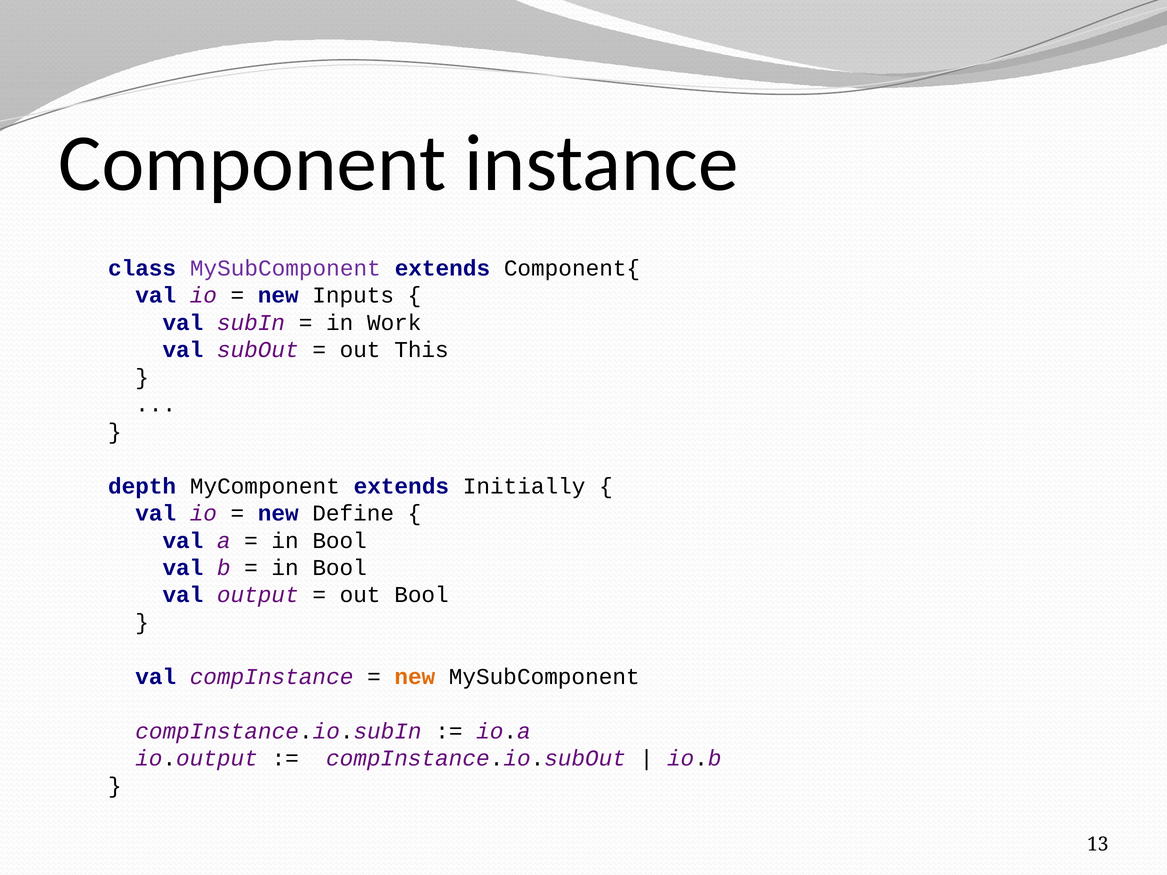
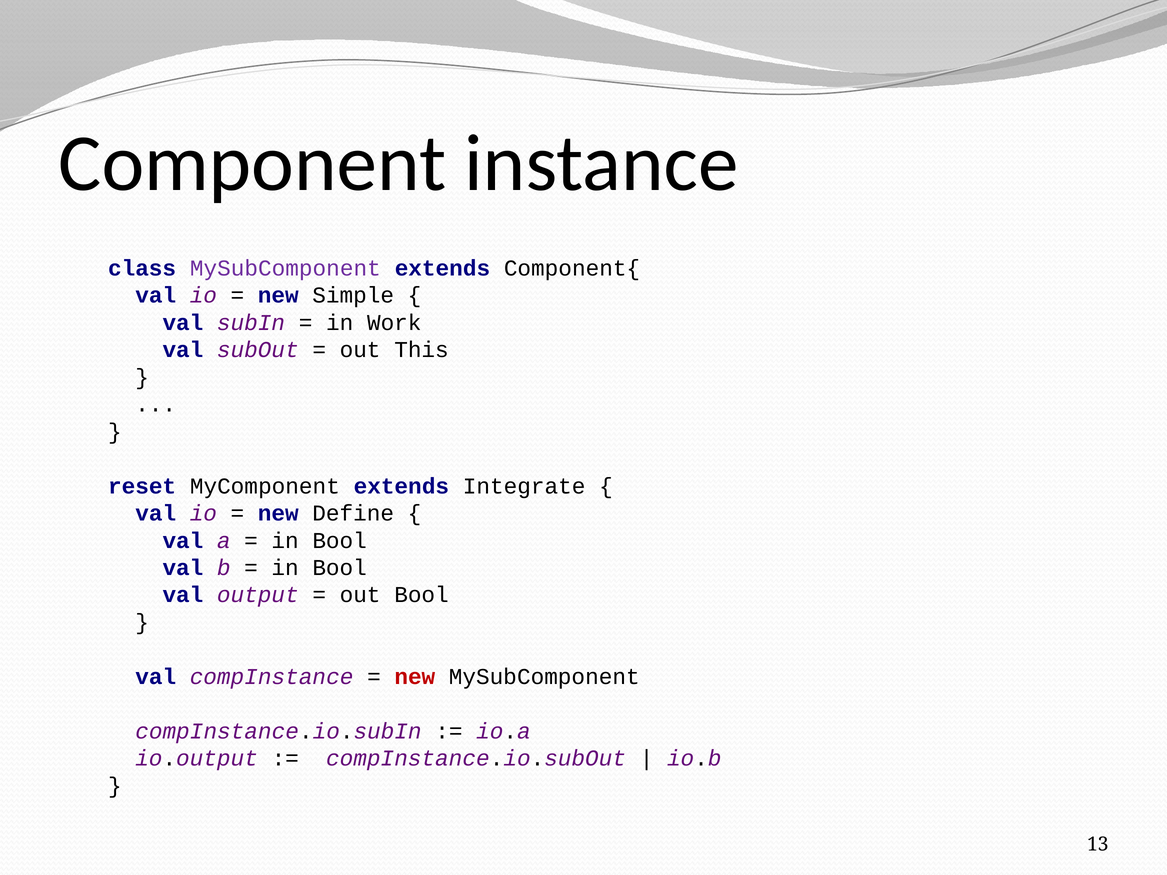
Inputs: Inputs -> Simple (353, 295)
depth: depth -> reset (142, 486)
Initially: Initially -> Integrate (524, 486)
new colour: orange -> red (415, 677)
